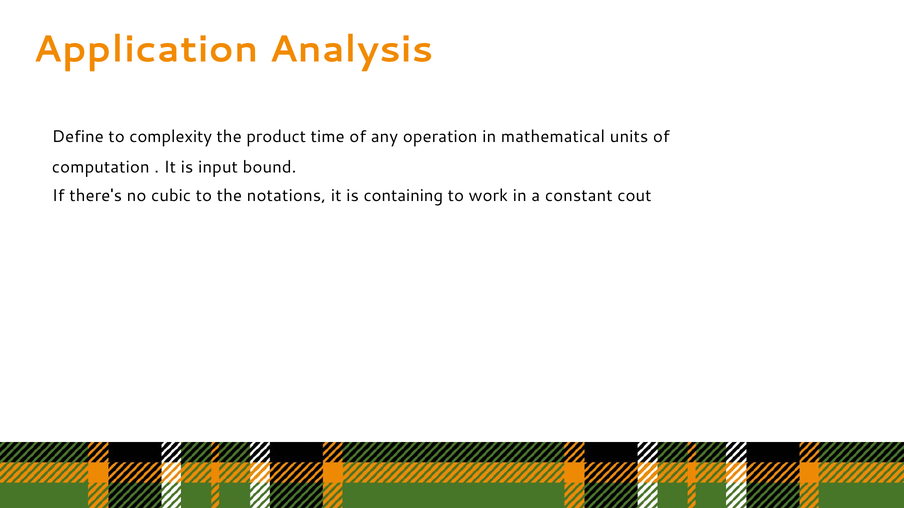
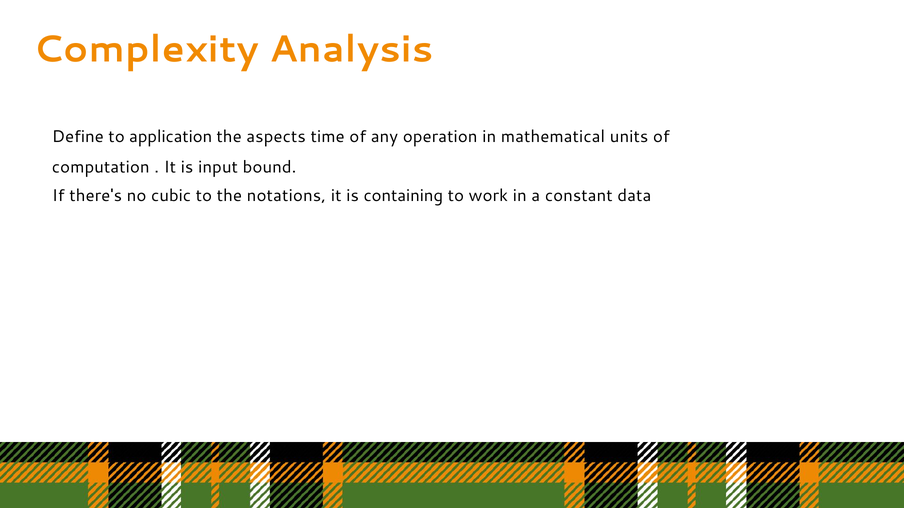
Application: Application -> Complexity (146, 49)
complexity: complexity -> application (171, 137)
product: product -> aspects (276, 137)
cout: cout -> data (634, 196)
